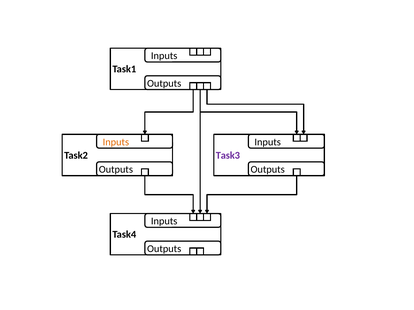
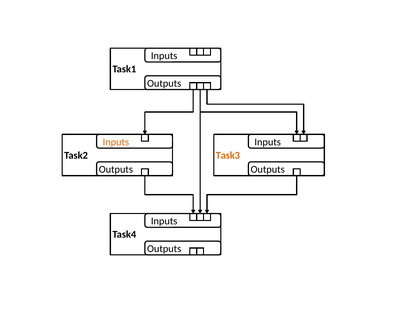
Task3 colour: purple -> orange (228, 156)
